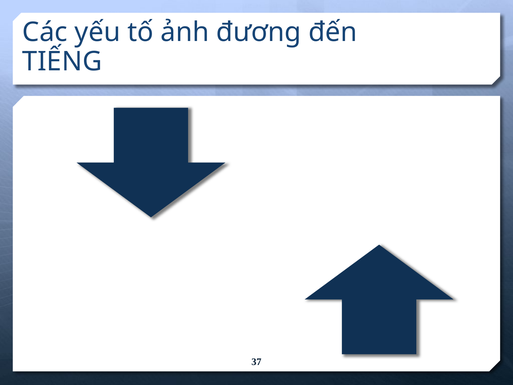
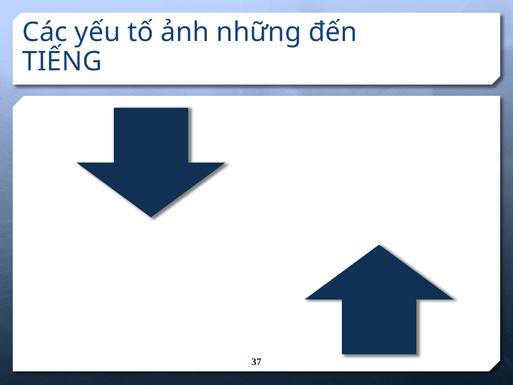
đương: đương -> những (259, 32)
